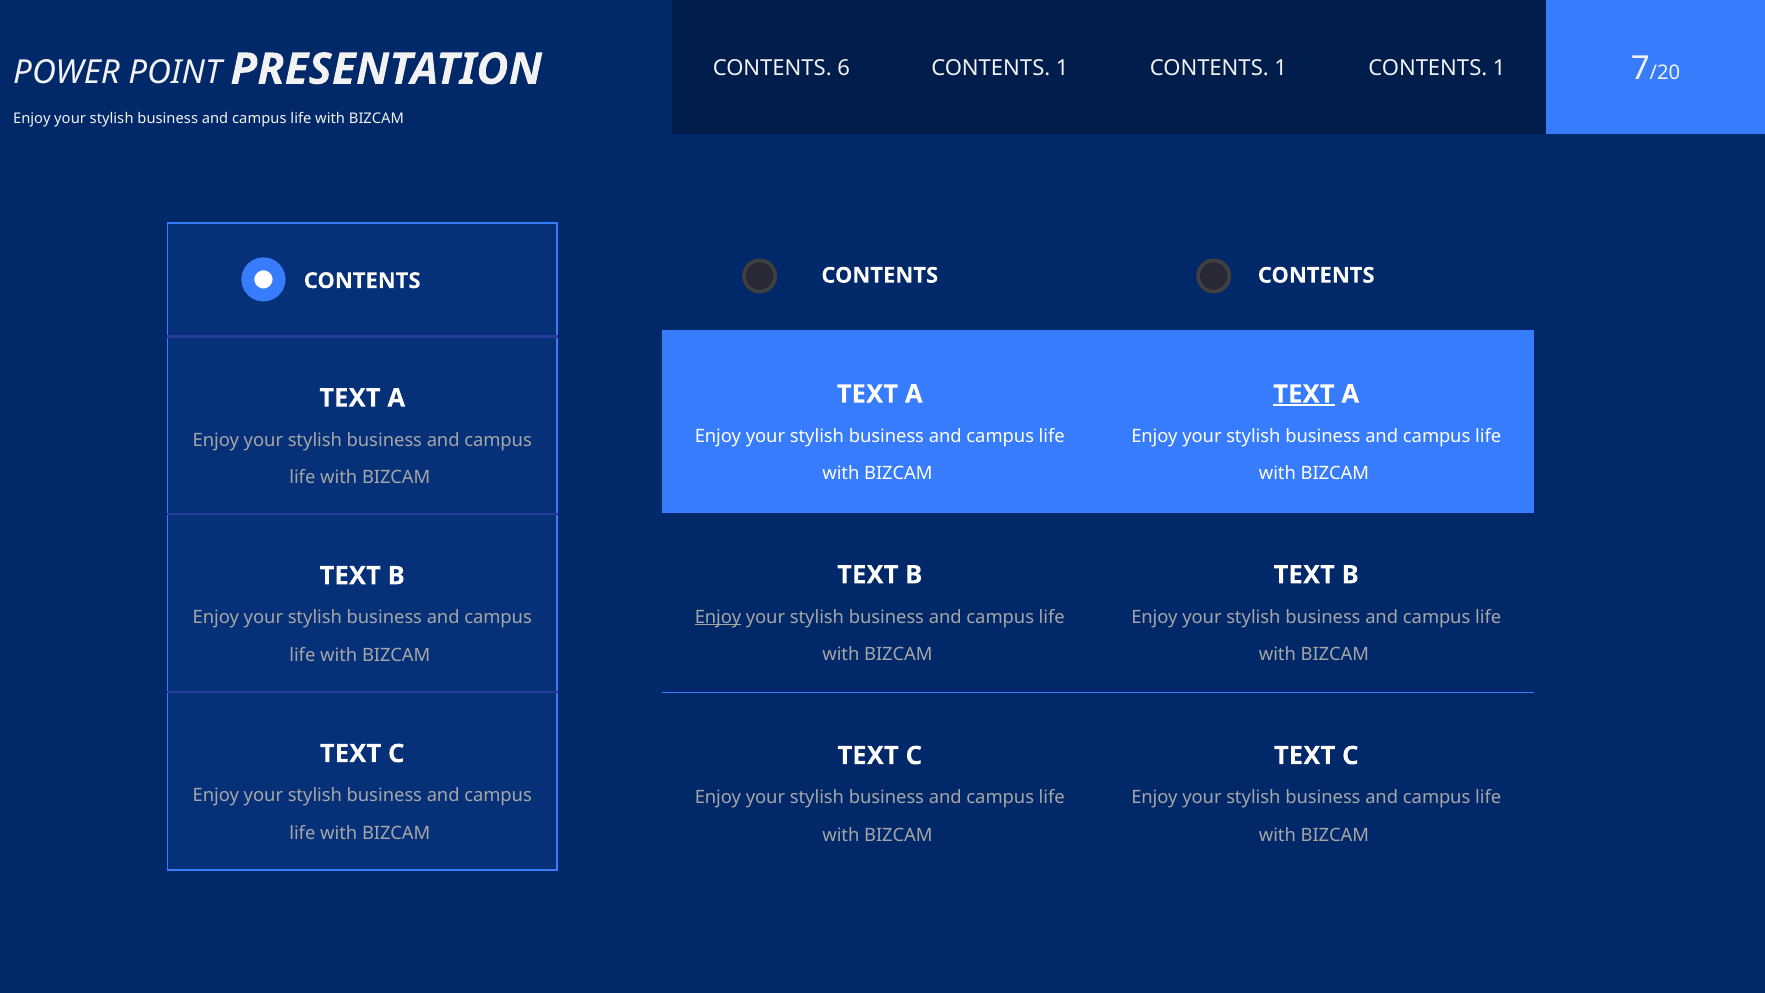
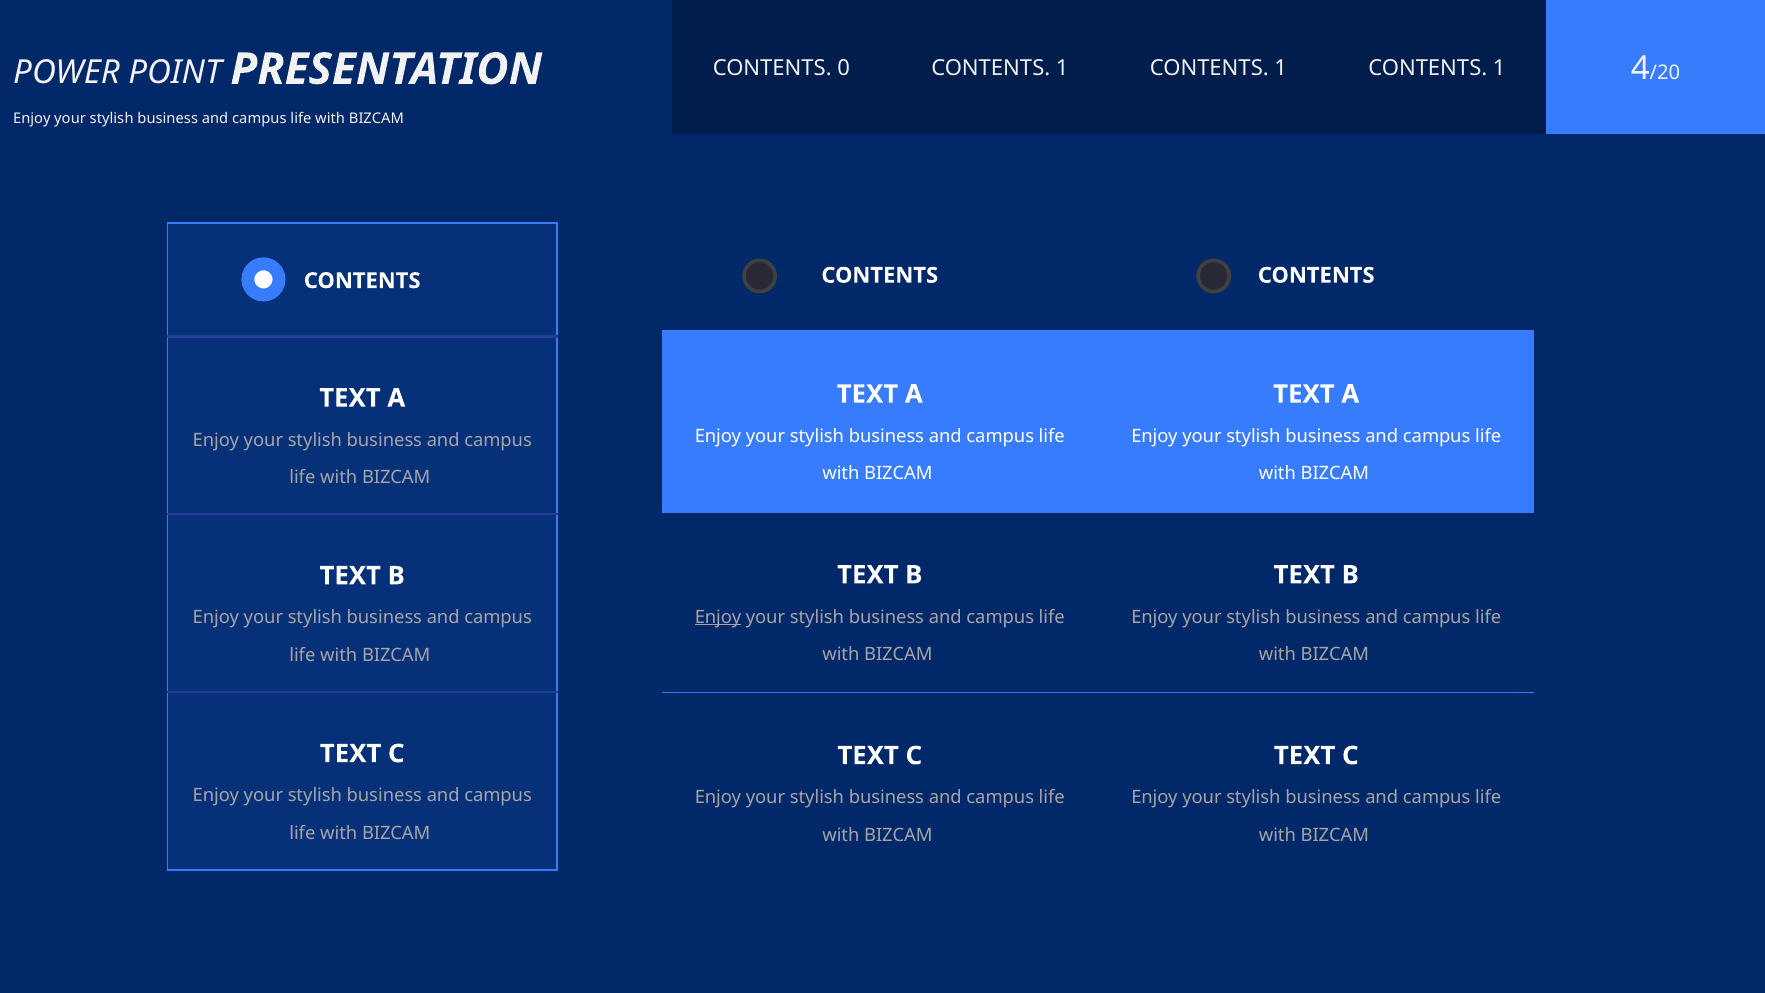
6: 6 -> 0 (844, 68)
7: 7 -> 4 (1640, 69)
TEXT underline: present -> none (1304, 394)
